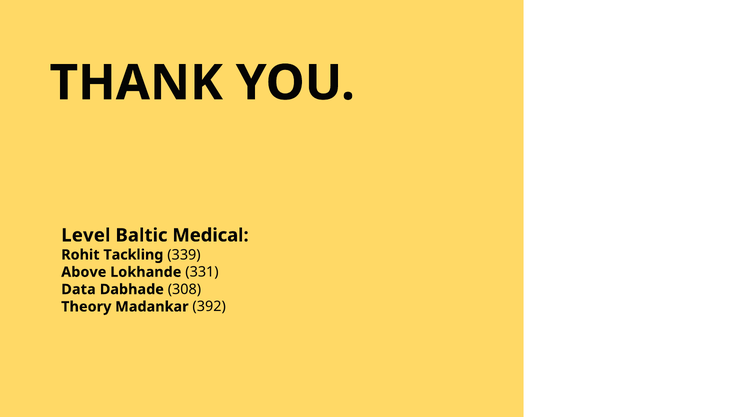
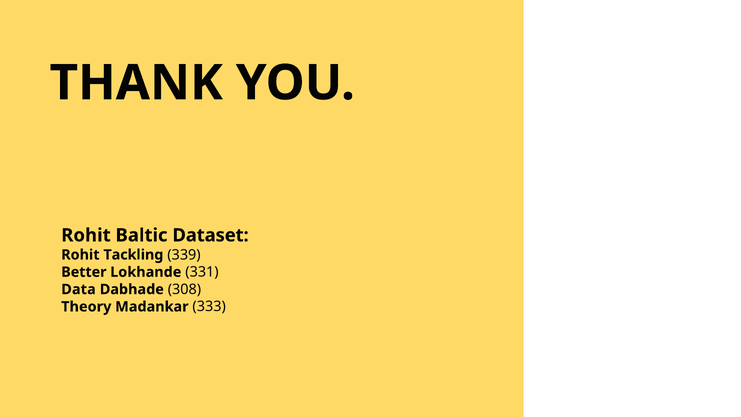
Level: Level -> Rohit (86, 235)
Medical: Medical -> Dataset (211, 235)
Above: Above -> Better (84, 272)
392: 392 -> 333 (209, 307)
